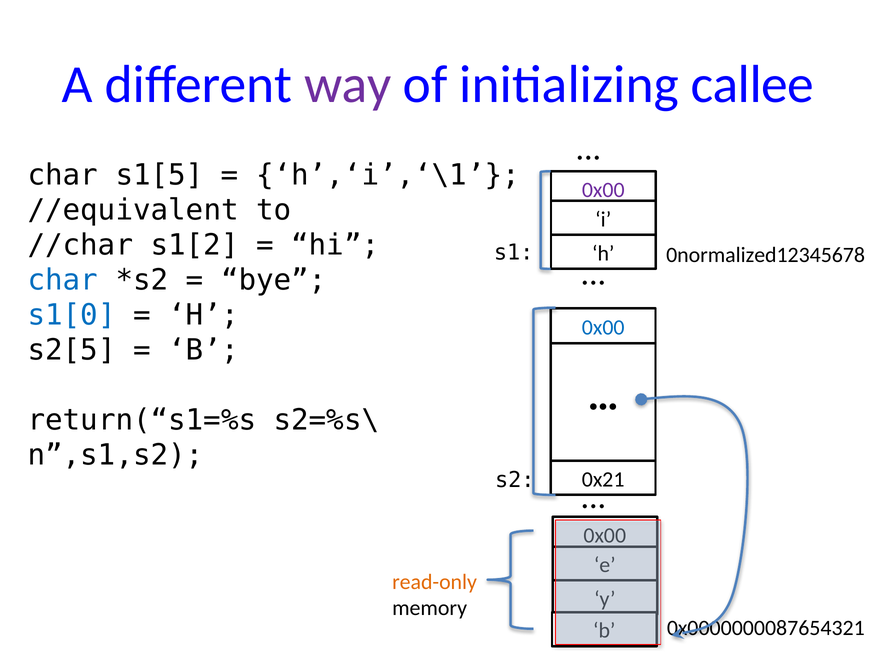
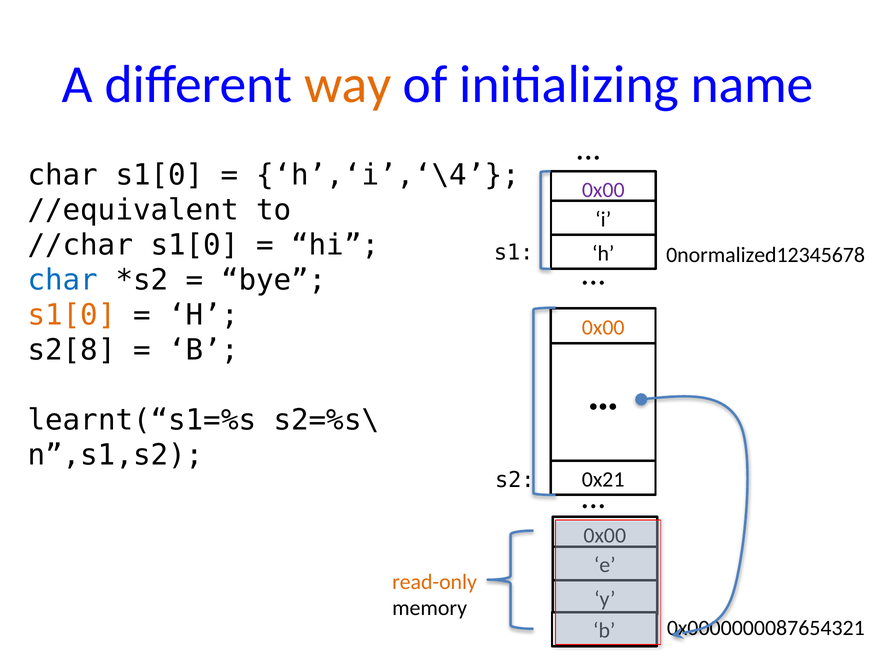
way colour: purple -> orange (348, 85)
callee: callee -> name (752, 85)
char s1[5: s1[5 -> s1[0 (159, 175)
h’,‘i’,‘\1: h’,‘i’,‘\1 -> h’,‘i’,‘\4 (388, 175)
//char s1[2: s1[2 -> s1[0 (195, 245)
s1[0 colour: blue -> orange (72, 315)
0x00 colour: blue -> orange (603, 327)
s2[5: s2[5 -> s2[8 (72, 350)
return(“s1=%s: return(“s1=%s -> learnt(“s1=%s (142, 420)
